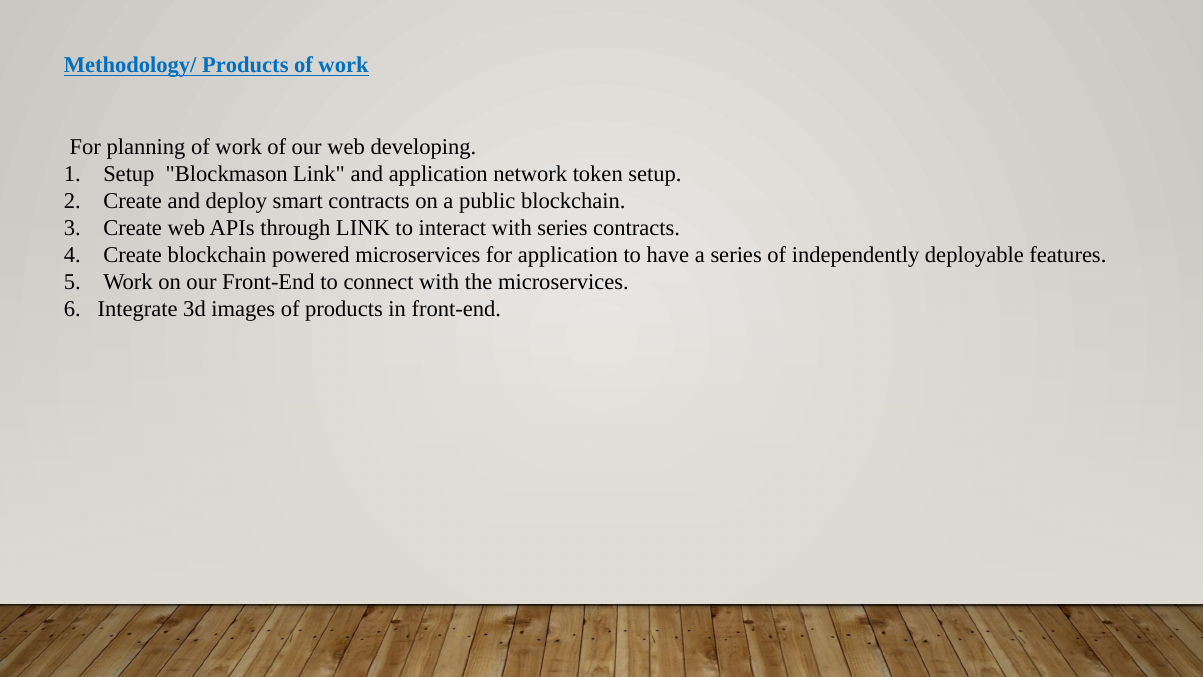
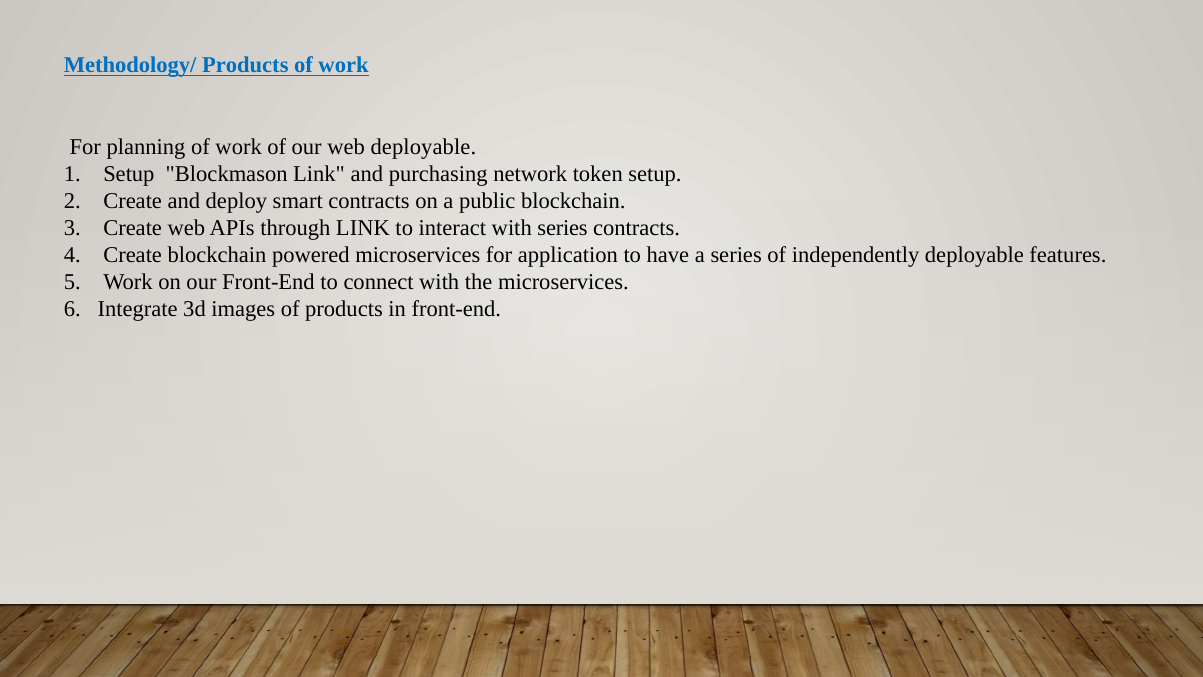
web developing: developing -> deployable (423, 147)
and application: application -> purchasing (438, 174)
